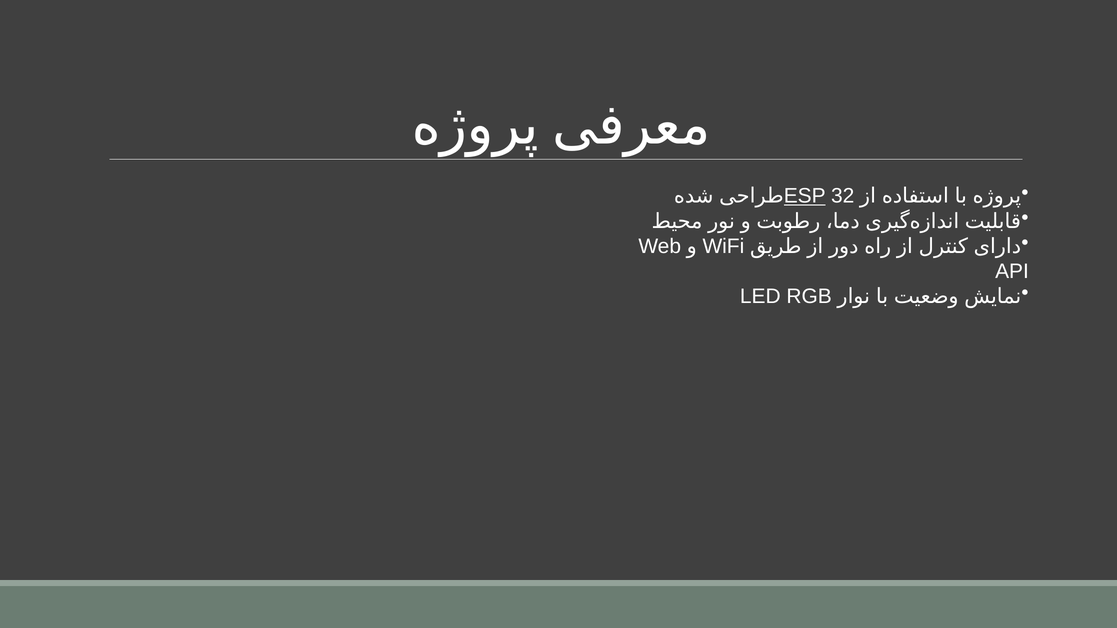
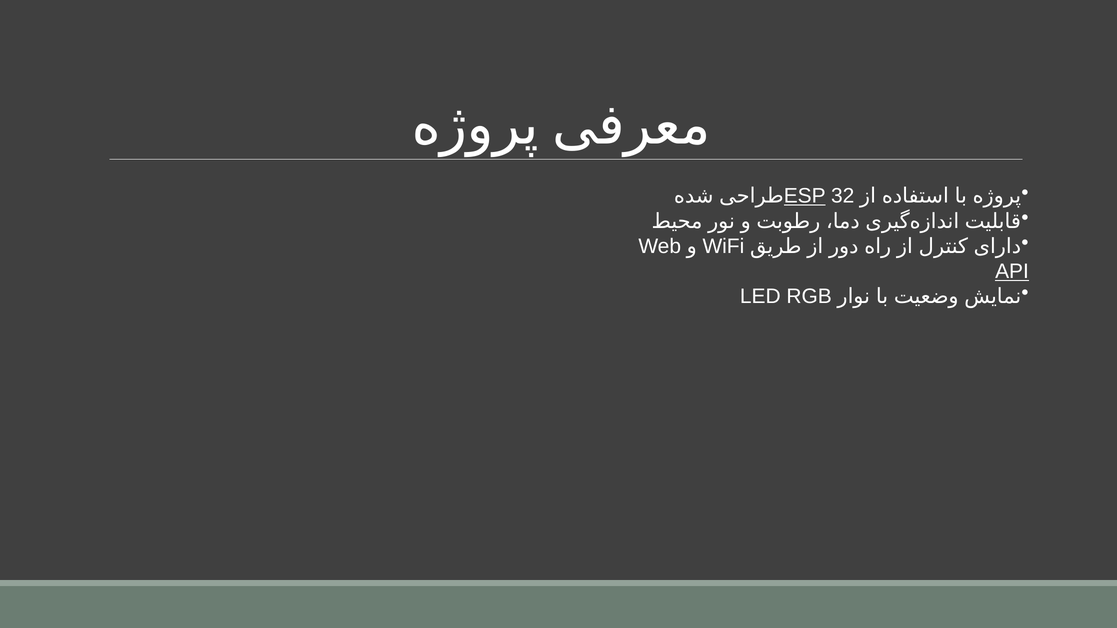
API underline: none -> present (1012, 272)
